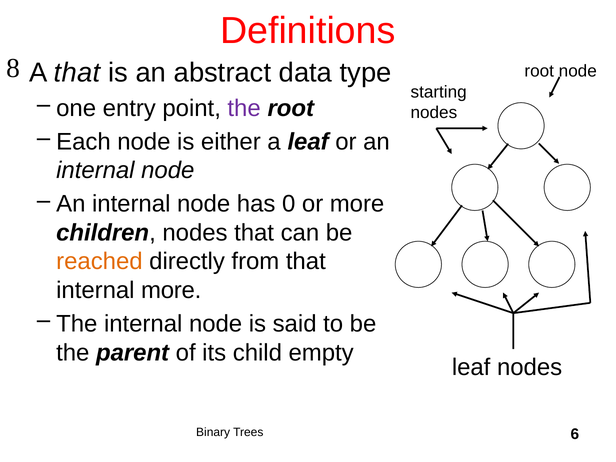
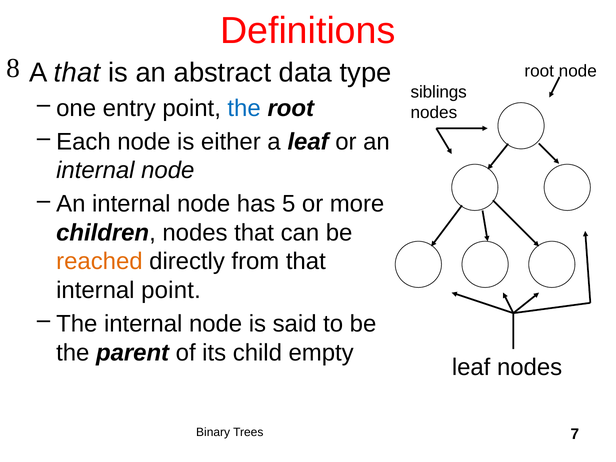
starting: starting -> siblings (439, 92)
the colour: purple -> blue (244, 108)
0: 0 -> 5 (289, 204)
internal more: more -> point (171, 290)
6: 6 -> 7 (575, 434)
